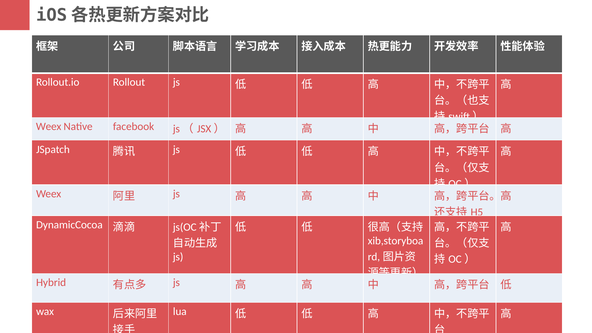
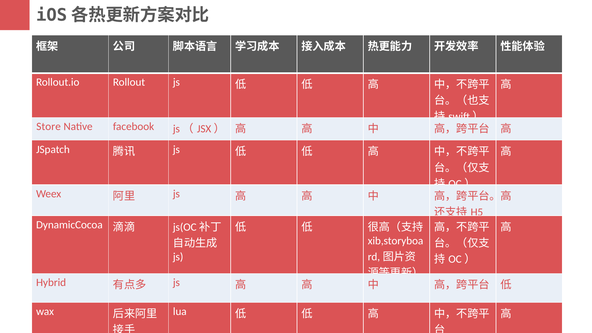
Weex: Weex -> Store (49, 127)
